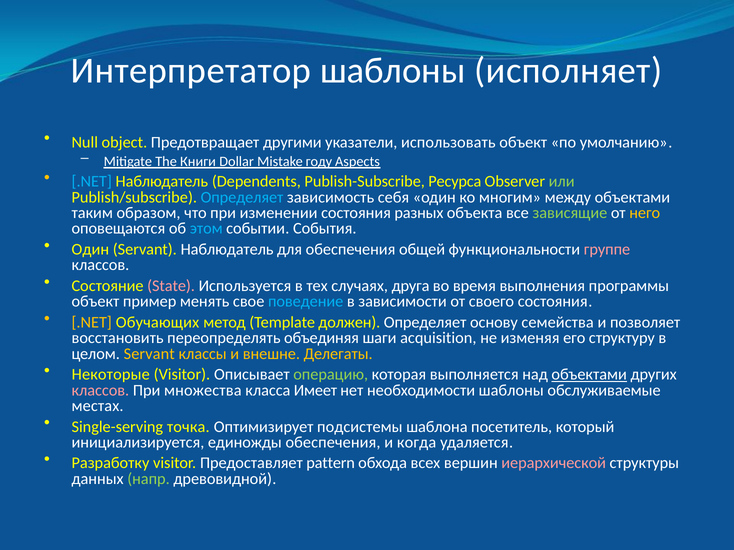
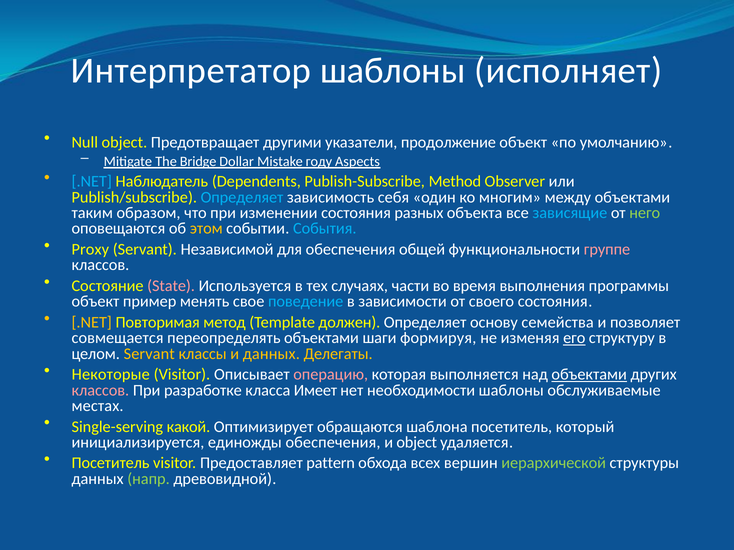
использовать: использовать -> продолжение (448, 142)
Книги: Книги -> Bridge (198, 162)
Ресурса: Ресурса -> Method (455, 182)
или colour: light green -> white (562, 182)
зависящие colour: light green -> light blue (570, 213)
него colour: yellow -> light green (645, 213)
этом colour: light blue -> yellow (206, 229)
События colour: white -> light blue (325, 229)
Один: Один -> Proxy (90, 250)
Servant Наблюдатель: Наблюдатель -> Независимой (227, 250)
друга: друга -> части (410, 286)
Обучающих: Обучающих -> Повторимая (158, 323)
восстановить: восстановить -> совмещается (118, 338)
переопределять объединяя: объединяя -> объектами (322, 338)
acquisition: acquisition -> формируя (438, 338)
его underline: none -> present (574, 338)
и внешне: внешне -> данных (271, 354)
операцию colour: light green -> pink (331, 375)
множества: множества -> разработке (203, 390)
точка: точка -> какой (188, 427)
подсистемы: подсистемы -> обращаются (360, 427)
и когда: когда -> object (417, 443)
Разработку: Разработку -> Посетитель (111, 464)
иерархической colour: pink -> light green (554, 464)
